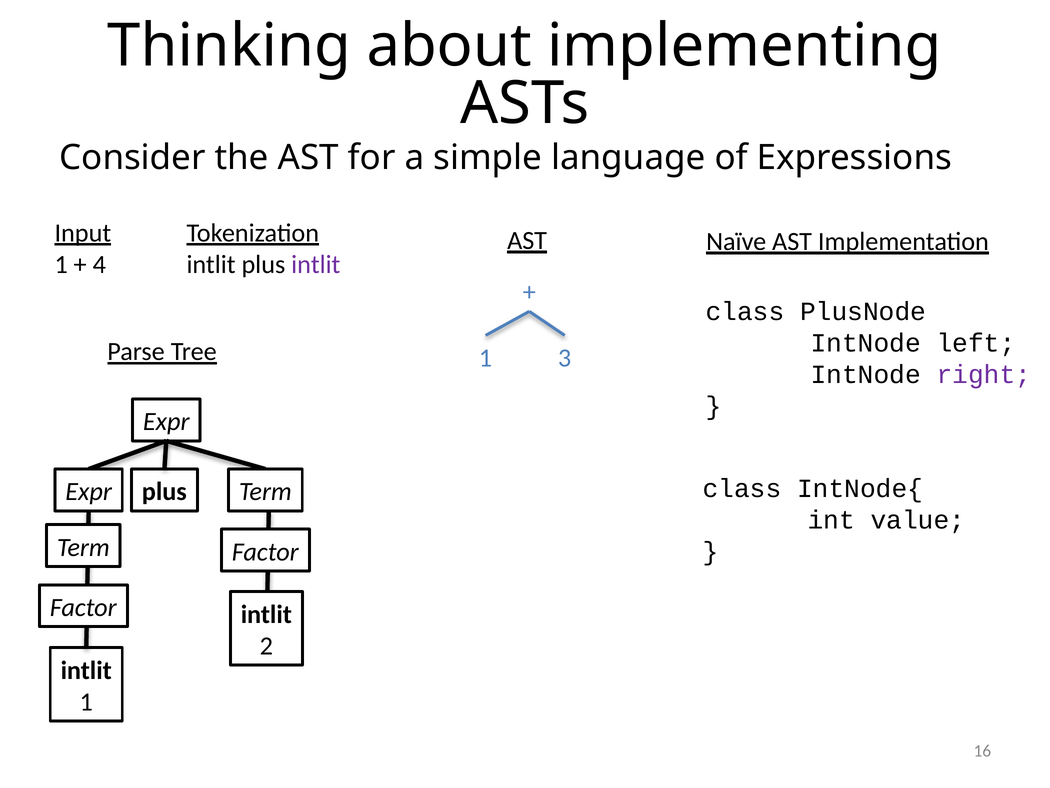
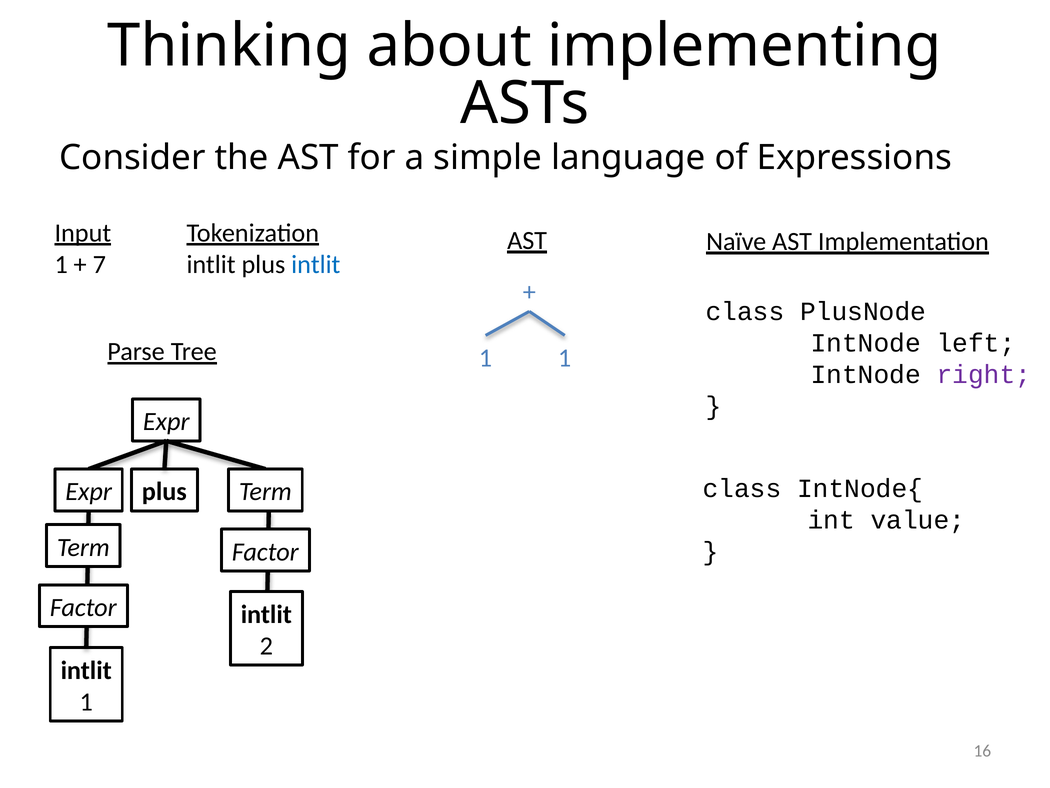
4: 4 -> 7 (99, 264)
intlit colour: purple -> blue (316, 264)
1 3: 3 -> 1 (565, 358)
